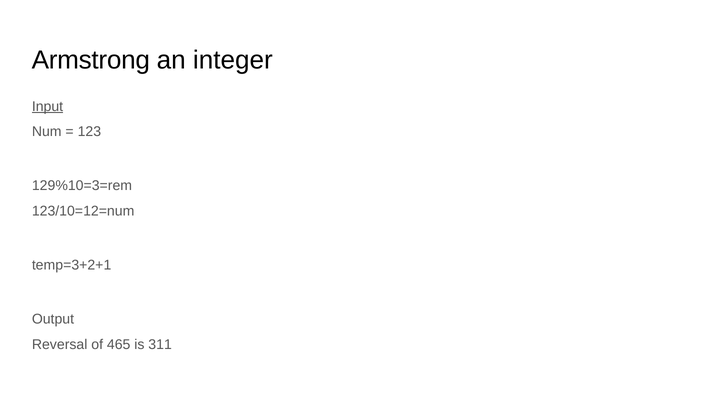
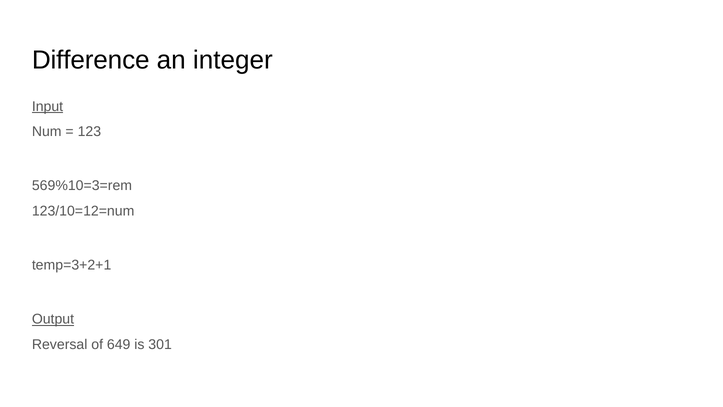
Armstrong: Armstrong -> Difference (91, 60)
129%10=3=rem: 129%10=3=rem -> 569%10=3=rem (82, 186)
Output underline: none -> present (53, 319)
465: 465 -> 649 (119, 344)
311: 311 -> 301 (160, 344)
